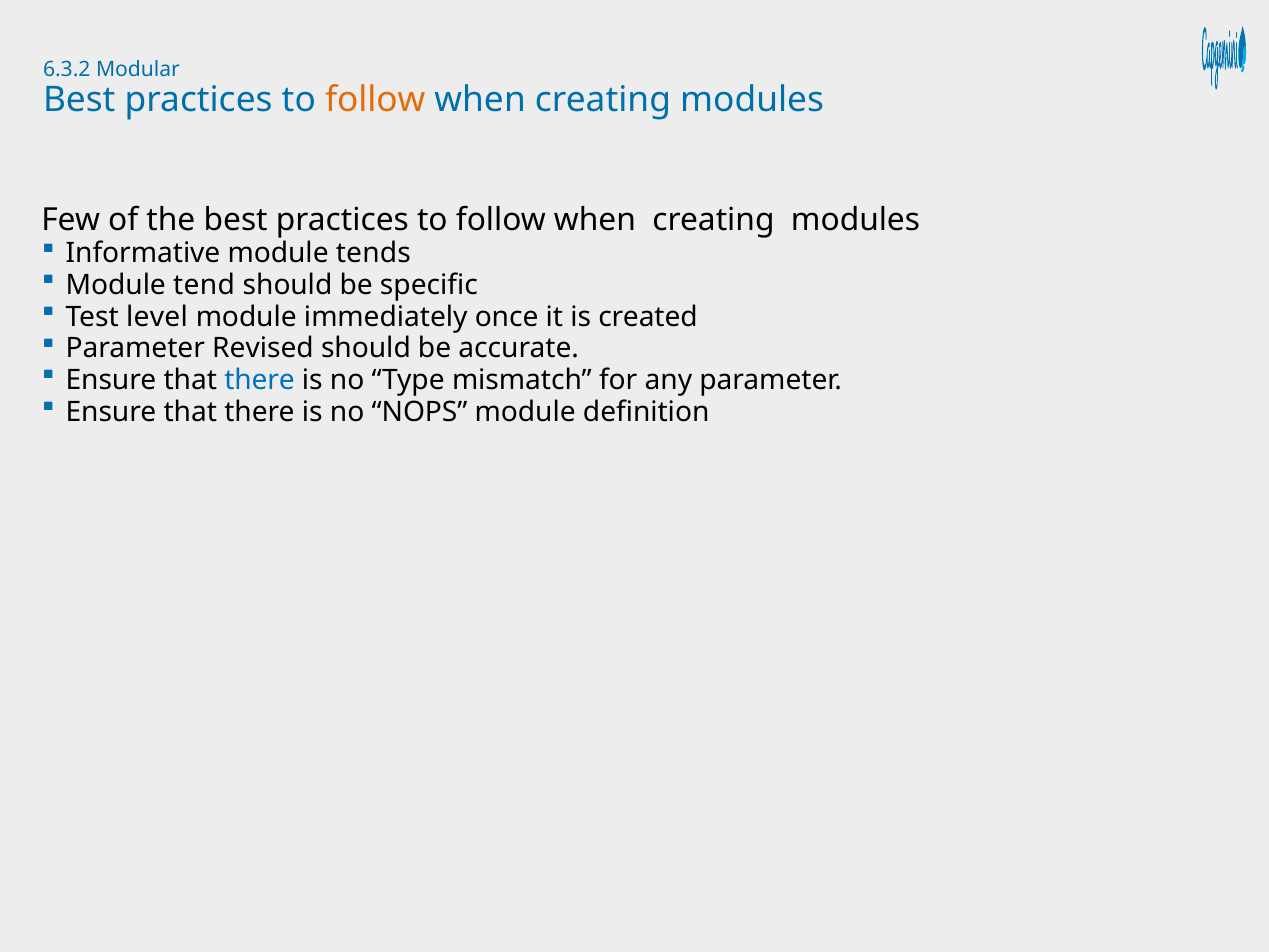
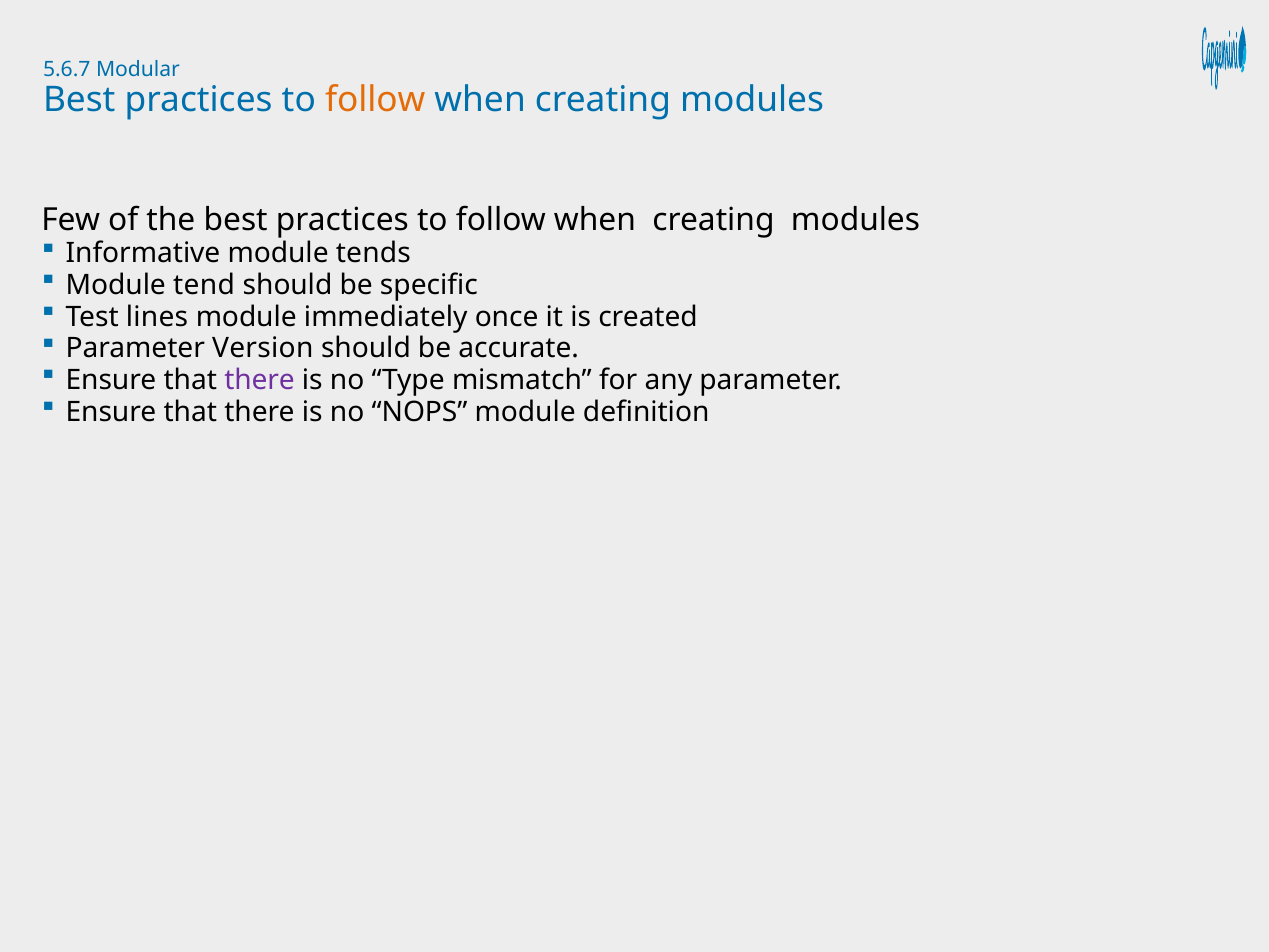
6.3.2: 6.3.2 -> 5.6.7 (67, 69)
level: level -> lines (157, 317)
Revised: Revised -> Version (263, 348)
there colour: blue -> purple (260, 380)
